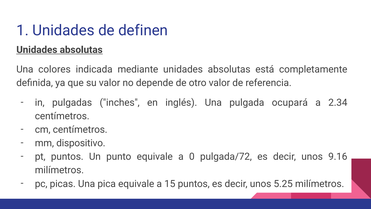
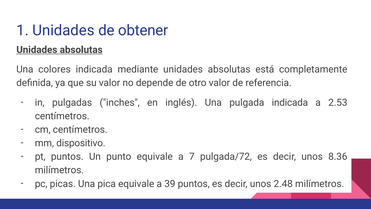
definen: definen -> obtener (143, 30)
pulgada ocupará: ocupará -> indicada (290, 103)
2.34: 2.34 -> 2.53 (338, 103)
0: 0 -> 7 (192, 157)
9.16: 9.16 -> 8.36 (338, 157)
15: 15 -> 39 (170, 183)
5.25: 5.25 -> 2.48 (283, 183)
